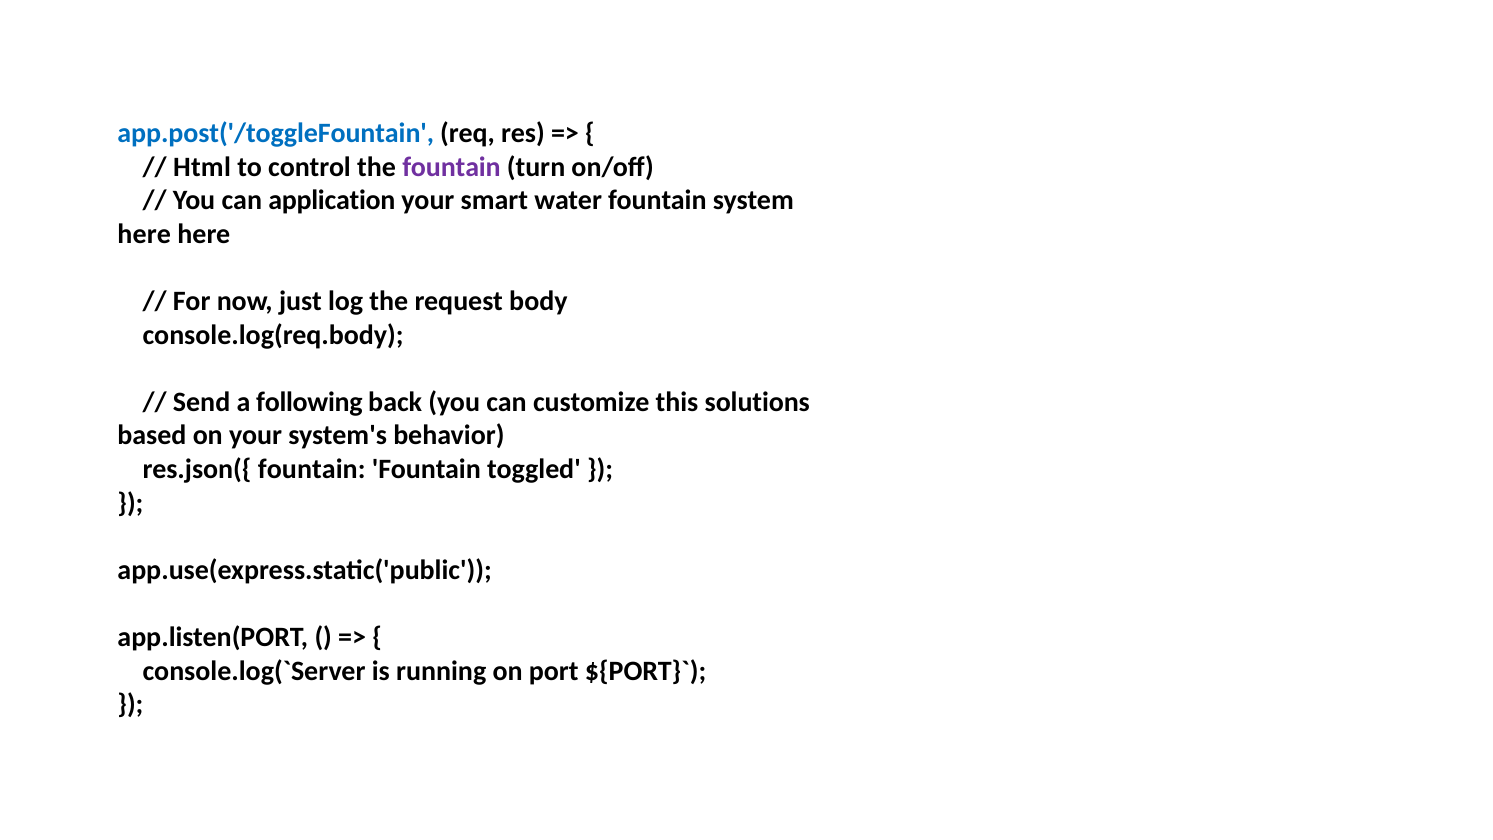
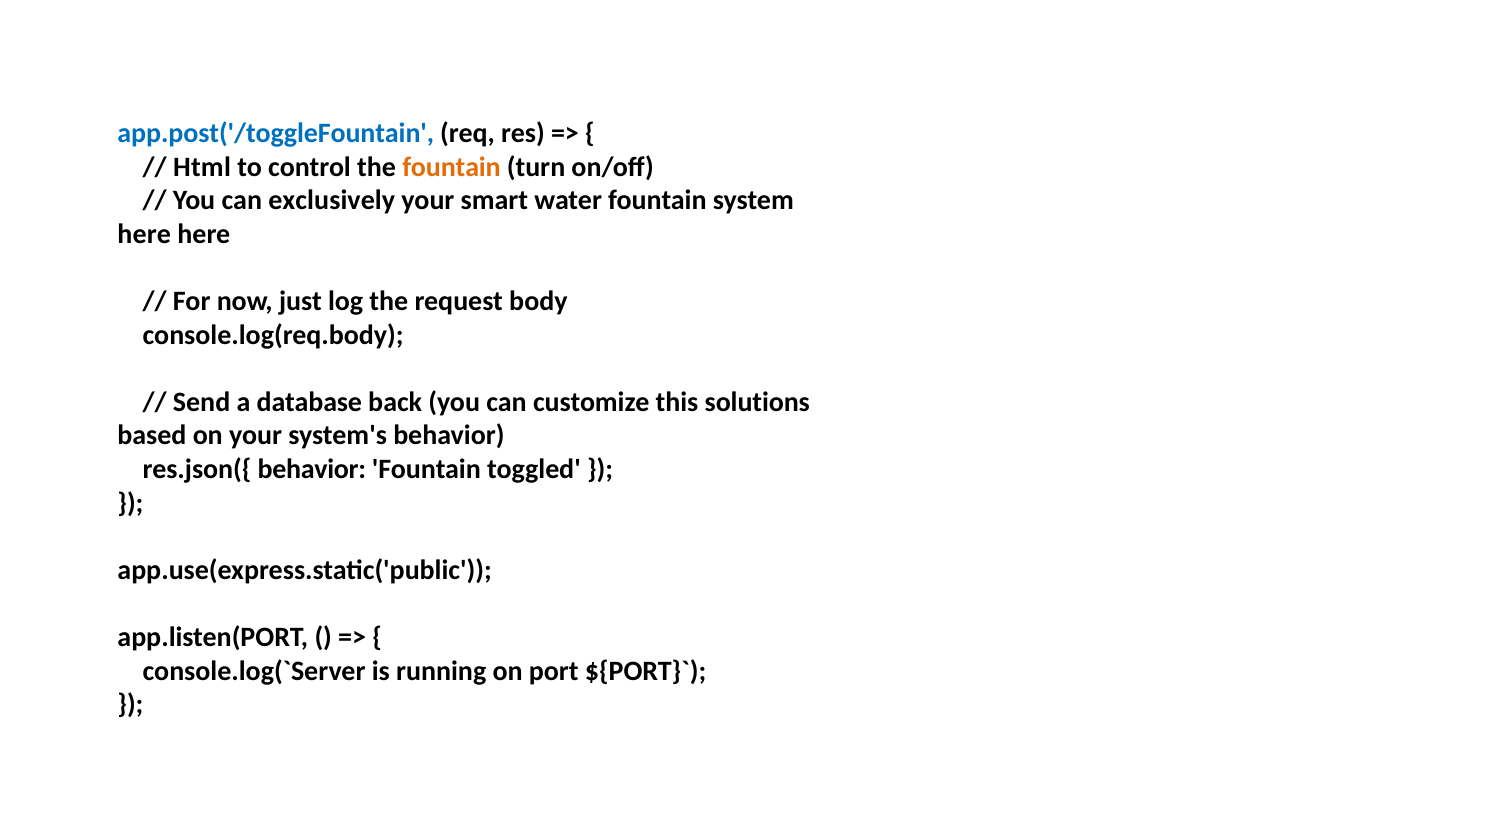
fountain colour: purple -> orange (451, 167)
application: application -> exclusively (332, 200)
following: following -> database (309, 402)
res.json({ fountain: fountain -> behavior (312, 469)
